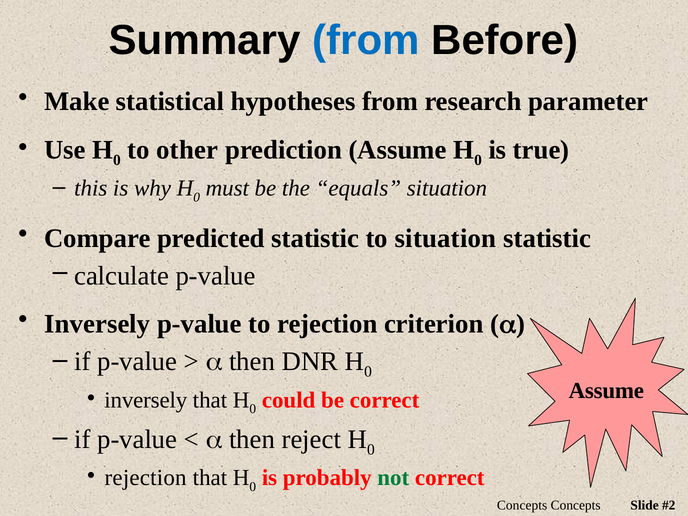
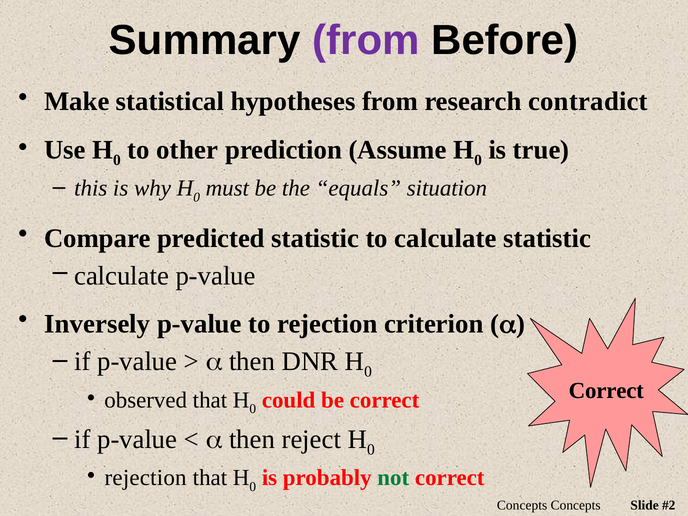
from colour: blue -> purple (366, 40)
parameter: parameter -> contradict (588, 102)
to situation: situation -> calculate (446, 238)
Assume: Assume -> Correct (606, 391)
inversely: inversely -> observed (146, 400)
